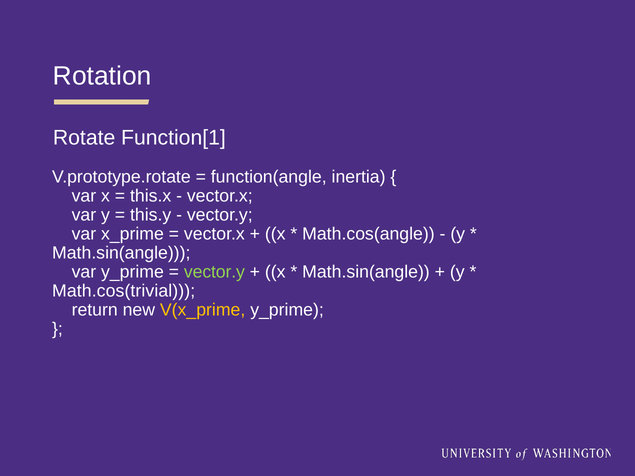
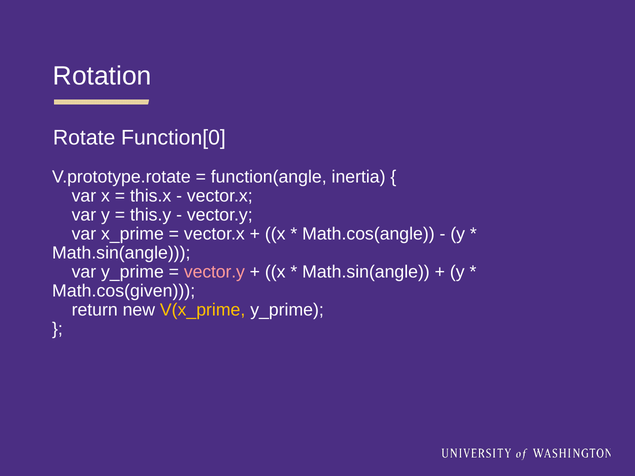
Function[1: Function[1 -> Function[0 (173, 138)
vector.y colour: light green -> pink (214, 272)
Math.cos(trivial: Math.cos(trivial -> Math.cos(given (124, 291)
